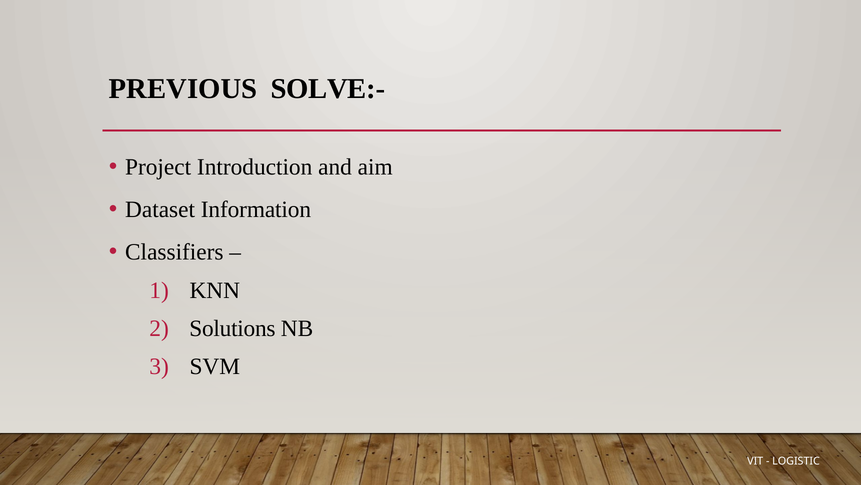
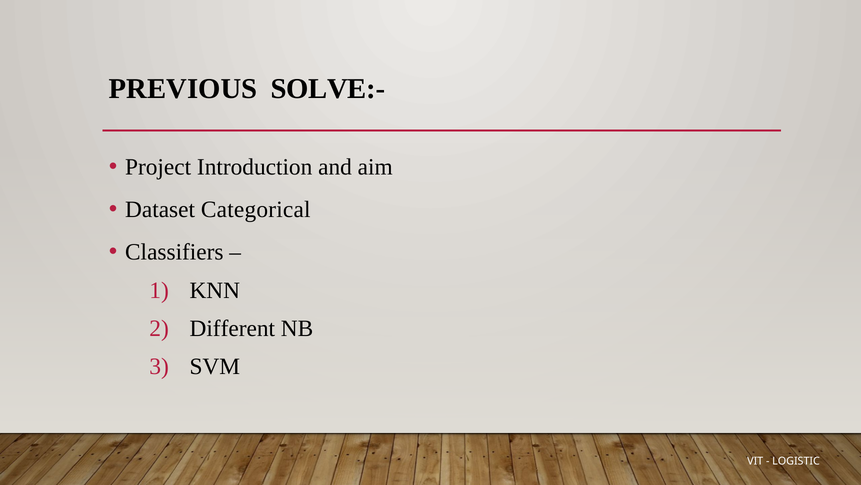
Information: Information -> Categorical (256, 209)
Solutions: Solutions -> Different (232, 328)
